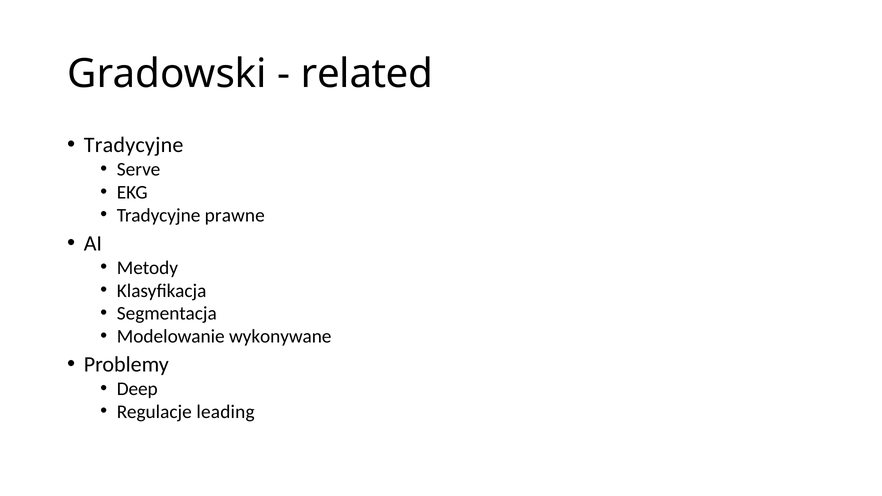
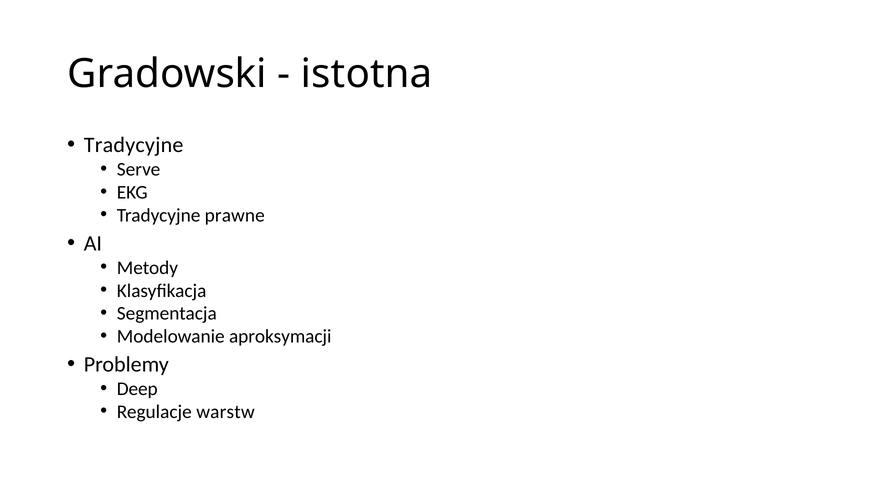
related: related -> istotna (367, 74)
wykonywane: wykonywane -> aproksymacji (280, 336)
leading: leading -> warstw (226, 412)
